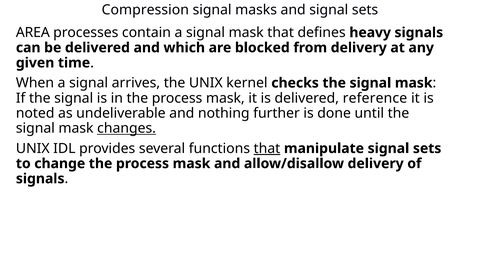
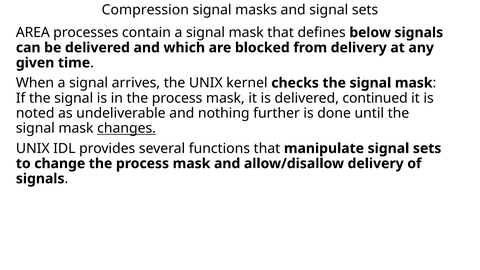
heavy: heavy -> below (370, 33)
reference: reference -> continued (375, 98)
that underline: present -> none (267, 148)
